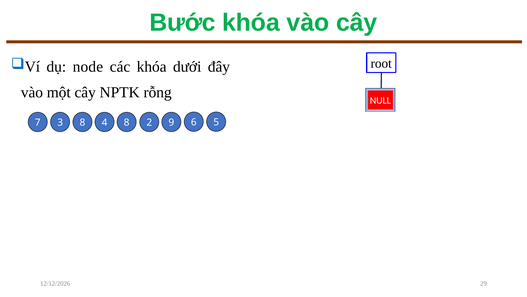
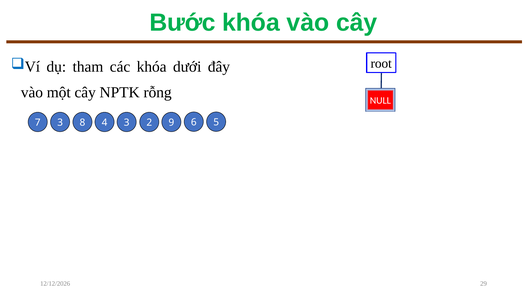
node: node -> tham (88, 66)
3 8: 8 -> 3 (127, 122)
